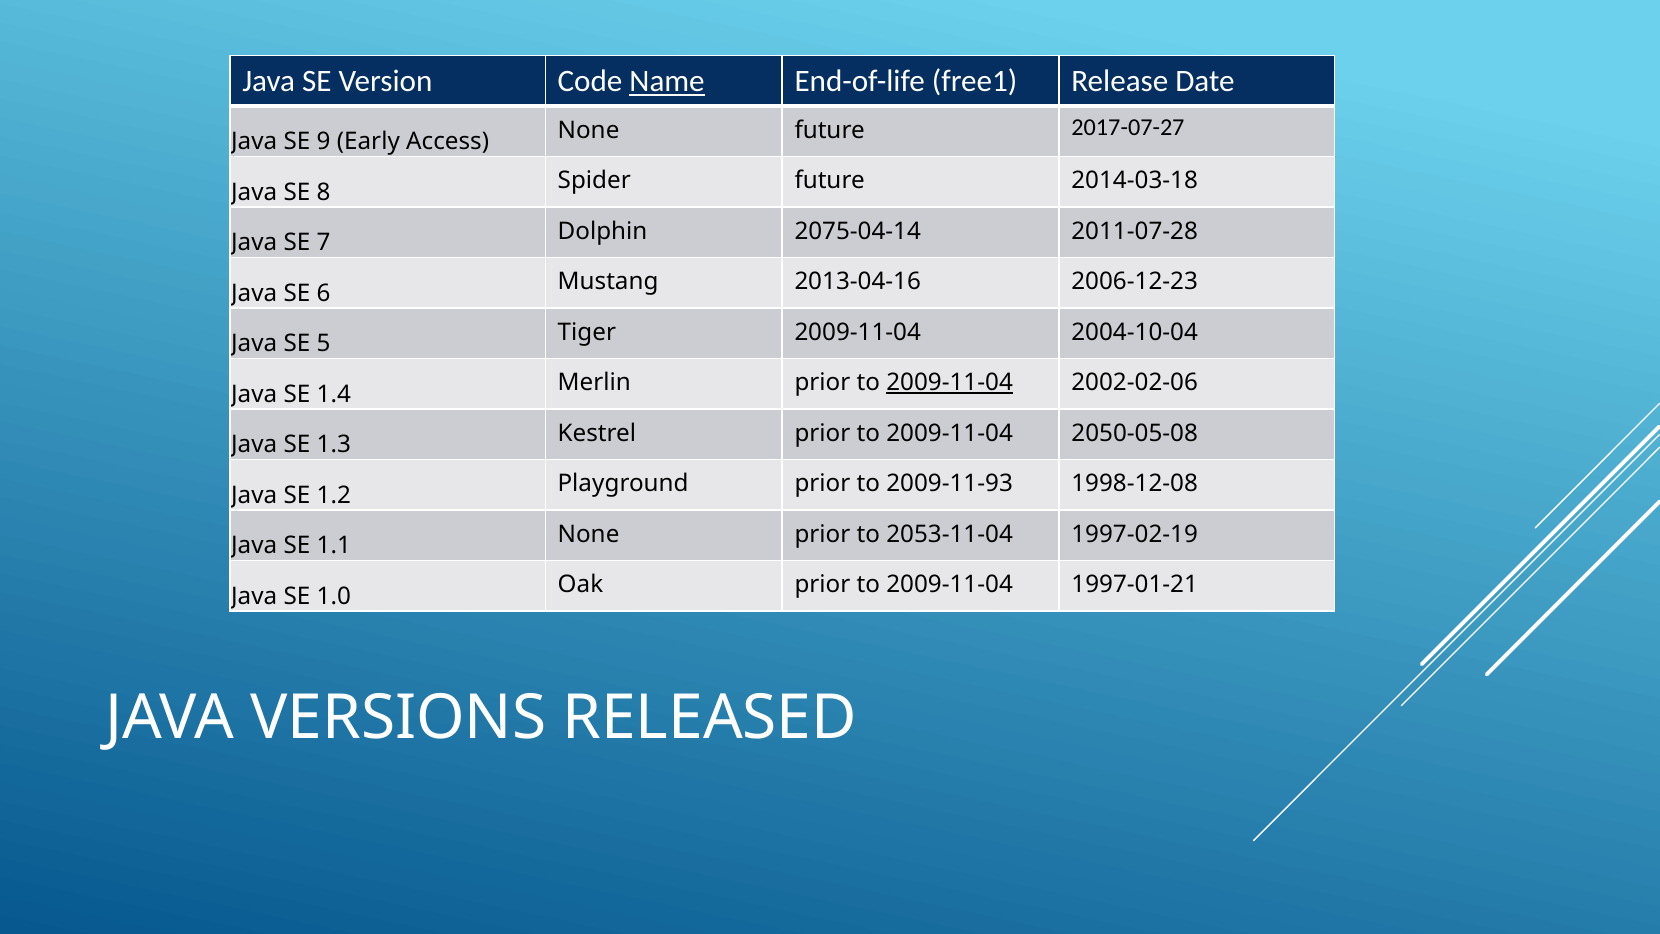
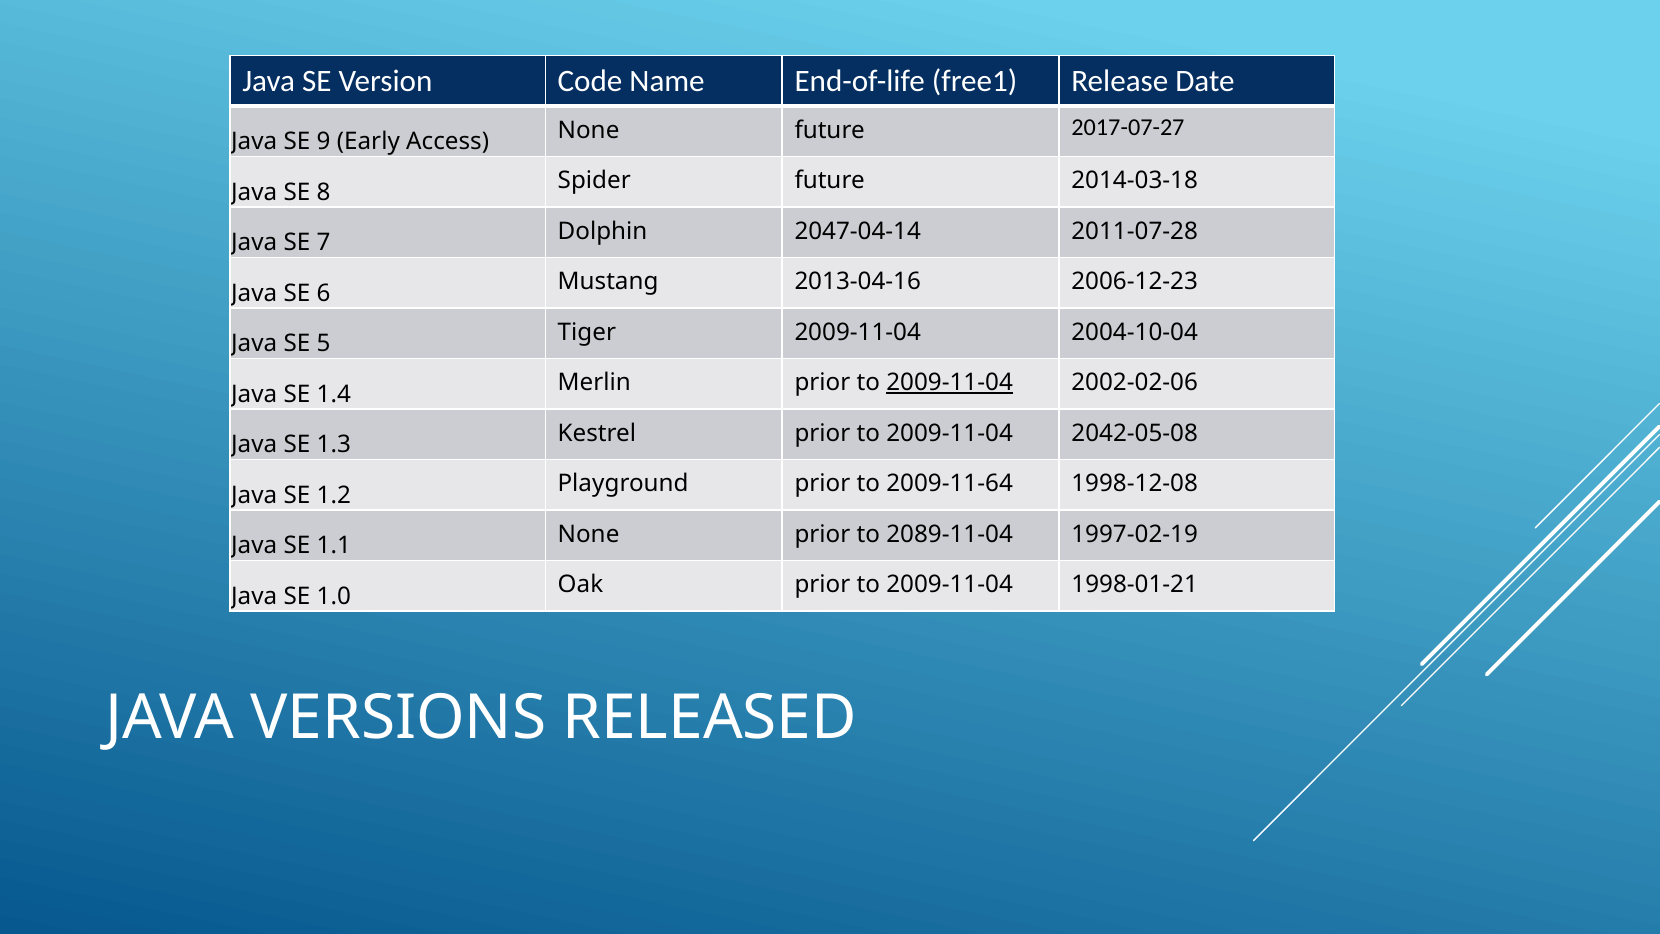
Name underline: present -> none (667, 81)
2075-04-14: 2075-04-14 -> 2047-04-14 (858, 231)
2050-05-08: 2050-05-08 -> 2042-05-08 (1135, 433)
2009-11-93: 2009-11-93 -> 2009-11-64 (950, 484)
2053-11-04: 2053-11-04 -> 2089-11-04 (950, 534)
1997-01-21: 1997-01-21 -> 1998-01-21 (1135, 585)
